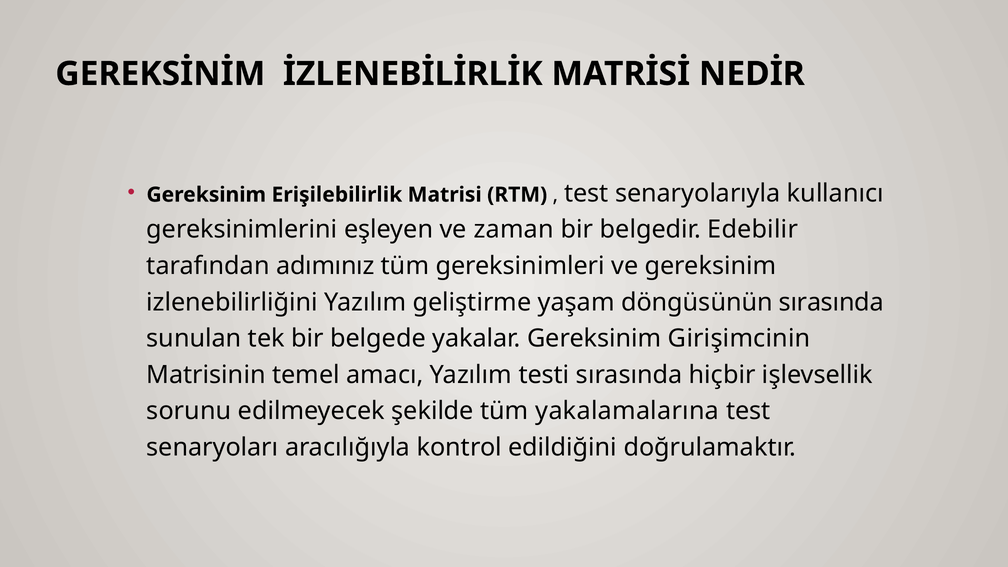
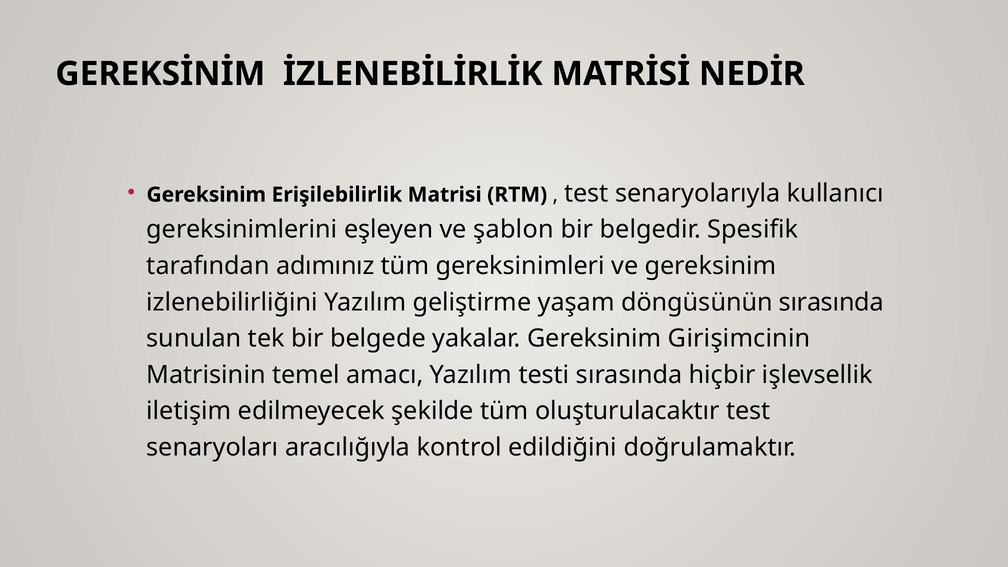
zaman: zaman -> şablon (514, 230)
Edebilir: Edebilir -> Spesifik (753, 230)
sorunu: sorunu -> iletişim (189, 411)
yakalamalarına: yakalamalarına -> oluşturulacaktır (627, 411)
